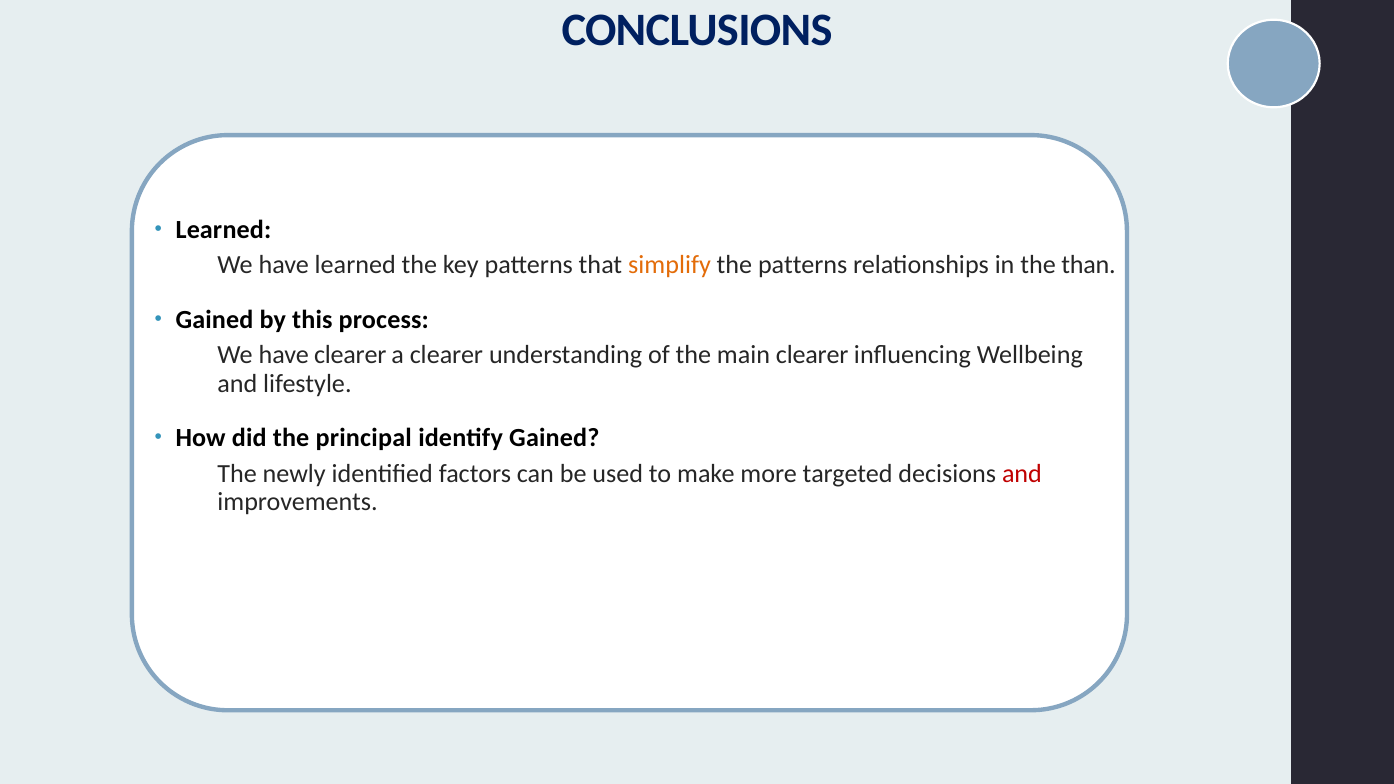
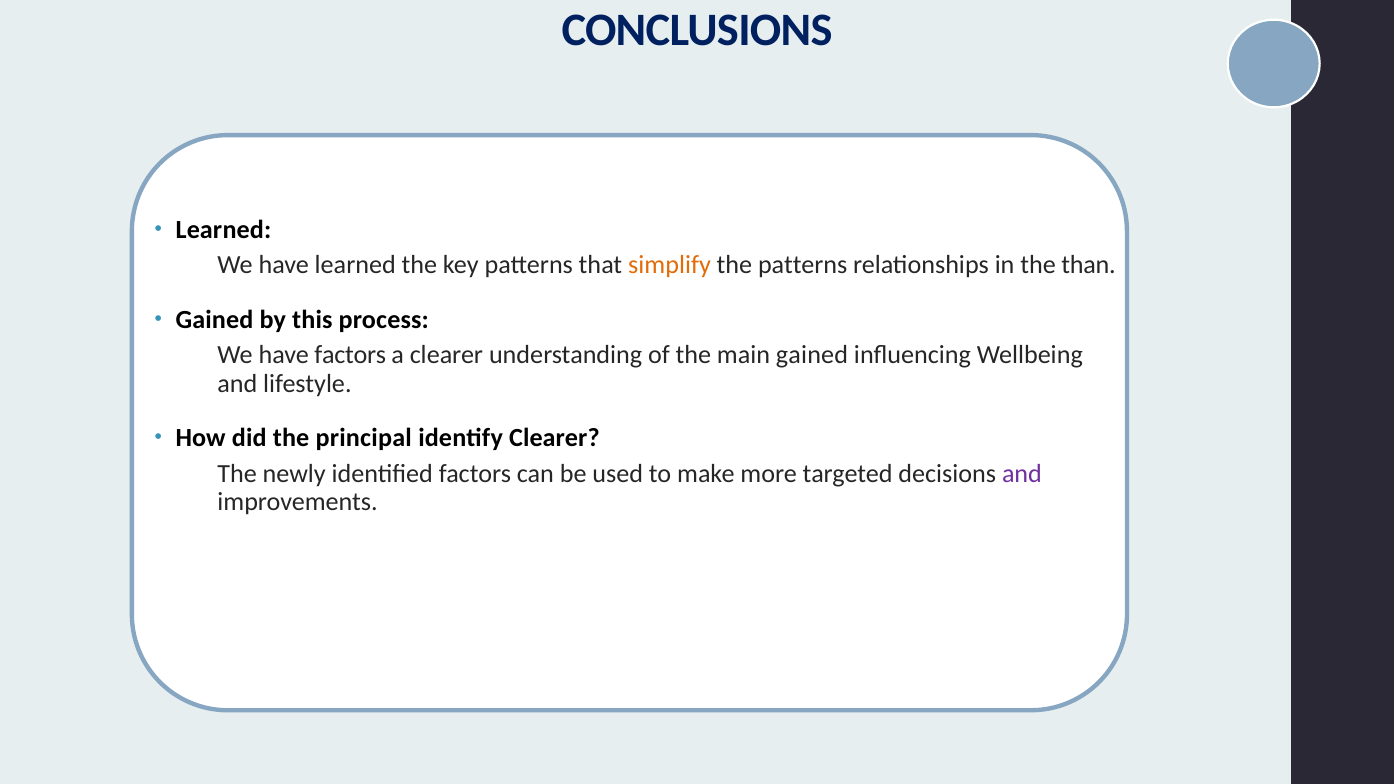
have clearer: clearer -> factors (350, 355)
main clearer: clearer -> gained (812, 355)
identify Gained: Gained -> Clearer (554, 438)
and colour: red -> purple (1022, 474)
